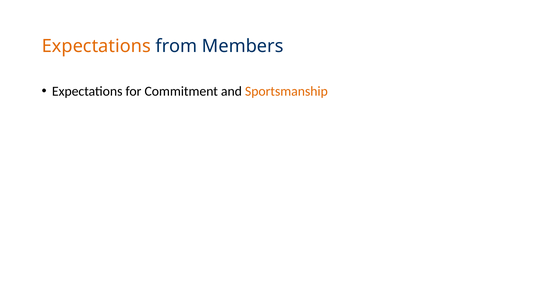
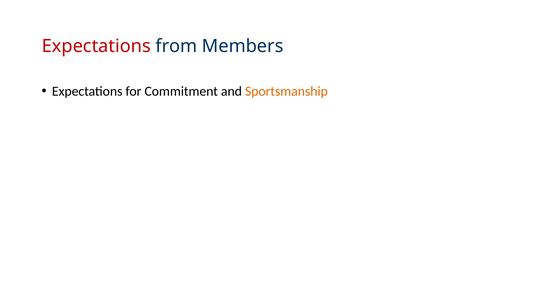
Expectations colour: orange -> red (96, 46)
